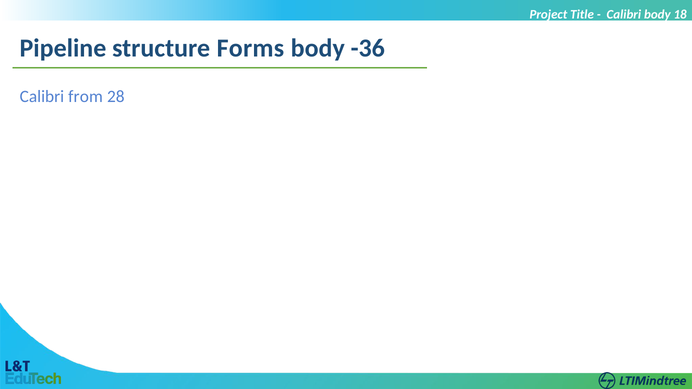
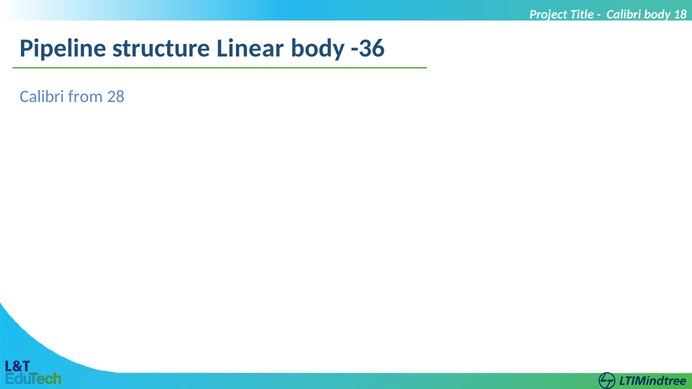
Forms: Forms -> Linear (250, 48)
